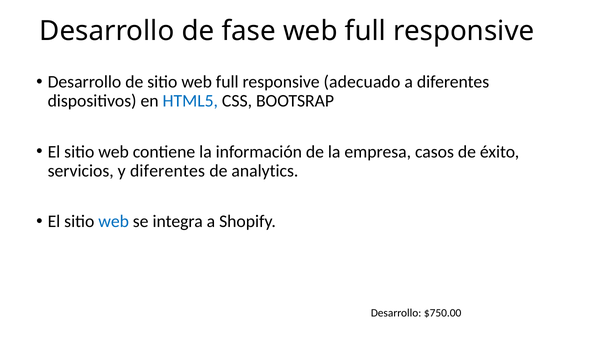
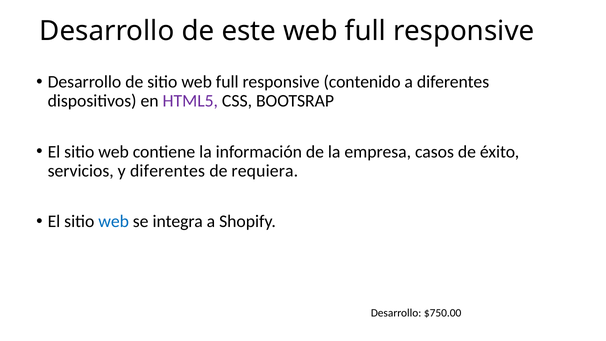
fase: fase -> este (249, 31)
adecuado: adecuado -> contenido (362, 82)
HTML5 colour: blue -> purple (190, 101)
analytics: analytics -> requiera (265, 171)
